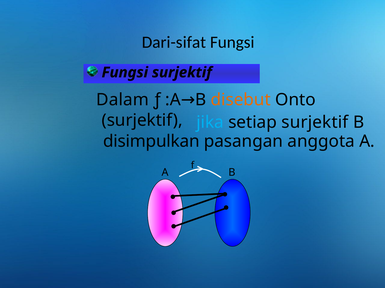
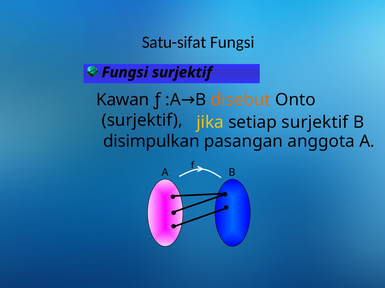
Dari-sifat: Dari-sifat -> Satu-sifat (174, 42)
Dalam: Dalam -> Kawan (123, 100)
jika colour: light blue -> yellow (210, 122)
